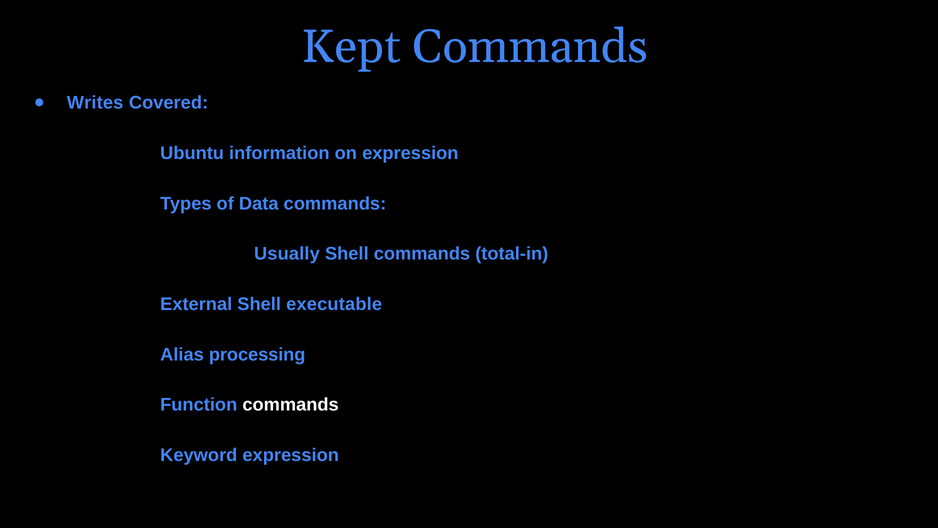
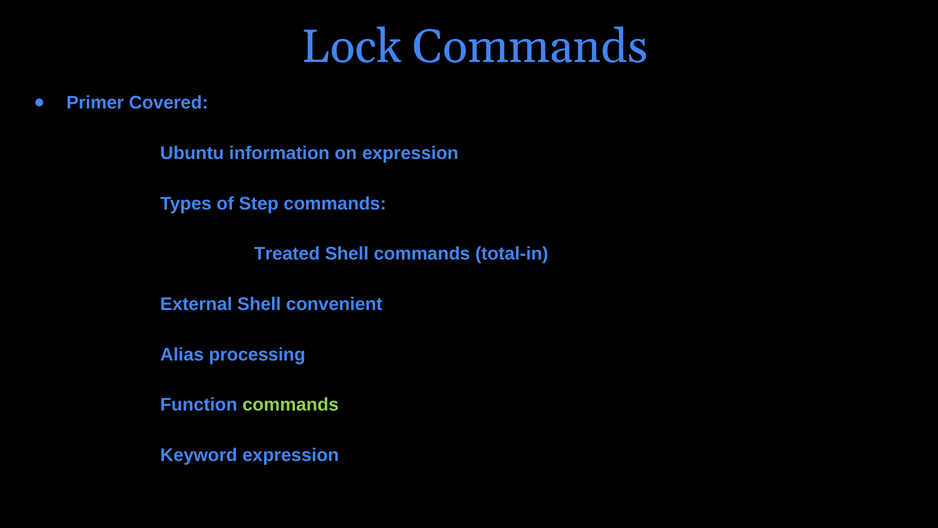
Kept: Kept -> Lock (352, 47)
Writes: Writes -> Primer (95, 103)
Data: Data -> Step (259, 203)
Usually: Usually -> Treated (287, 254)
executable: executable -> convenient (334, 304)
commands colour: white -> light green (291, 405)
